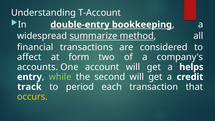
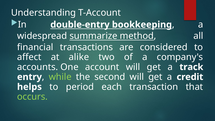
form: form -> alike (79, 57)
helps: helps -> track (191, 67)
track: track -> helps (29, 87)
occurs colour: yellow -> light green (32, 97)
